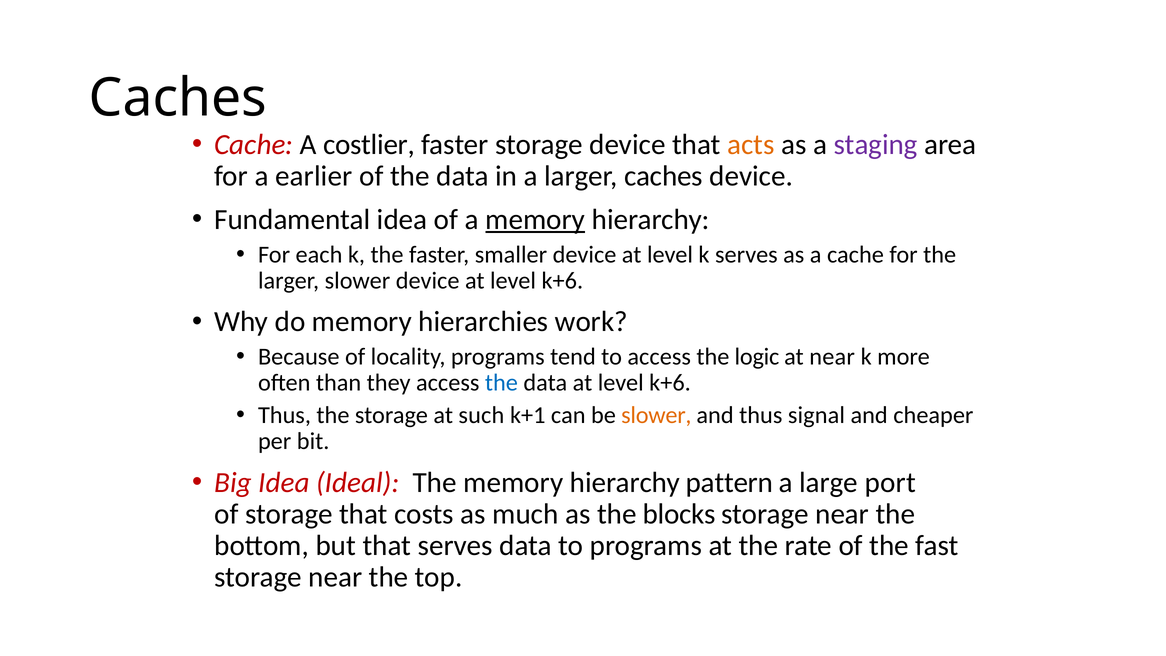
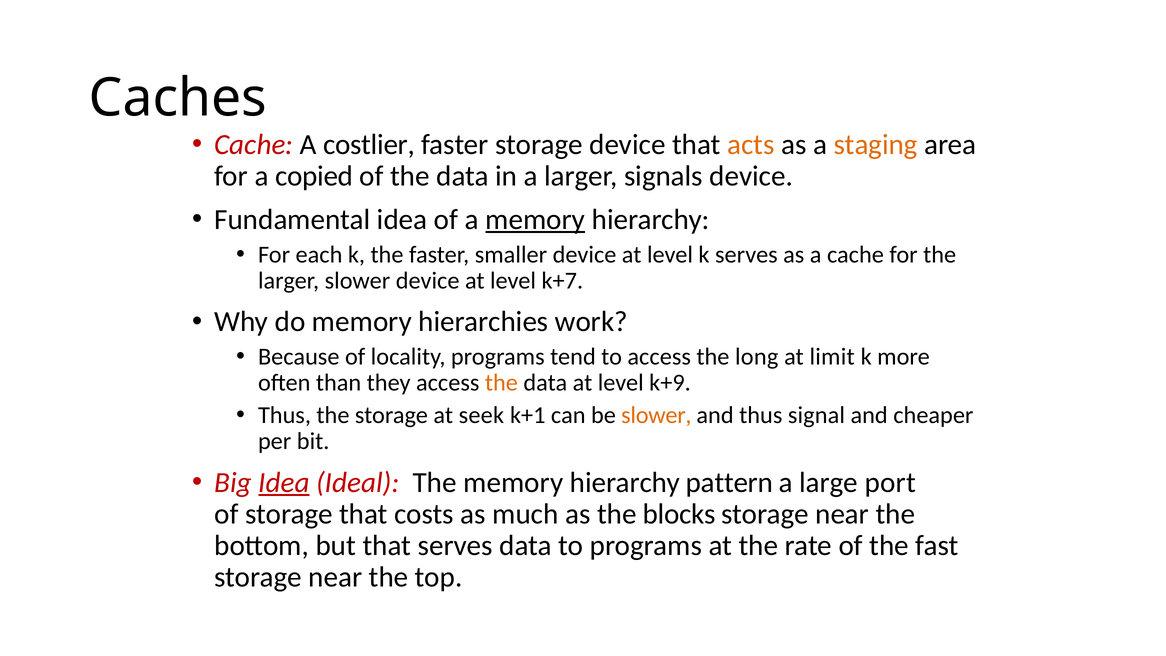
staging colour: purple -> orange (876, 144)
earlier: earlier -> copied (314, 176)
larger caches: caches -> signals (663, 176)
device at level k+6: k+6 -> k+7 (562, 281)
logic: logic -> long (757, 357)
at near: near -> limit (832, 357)
the colour: blue -> orange (501, 383)
data at level k+6: k+6 -> k+9 (670, 383)
such: such -> seek (481, 415)
Idea underline: none -> present (284, 482)
